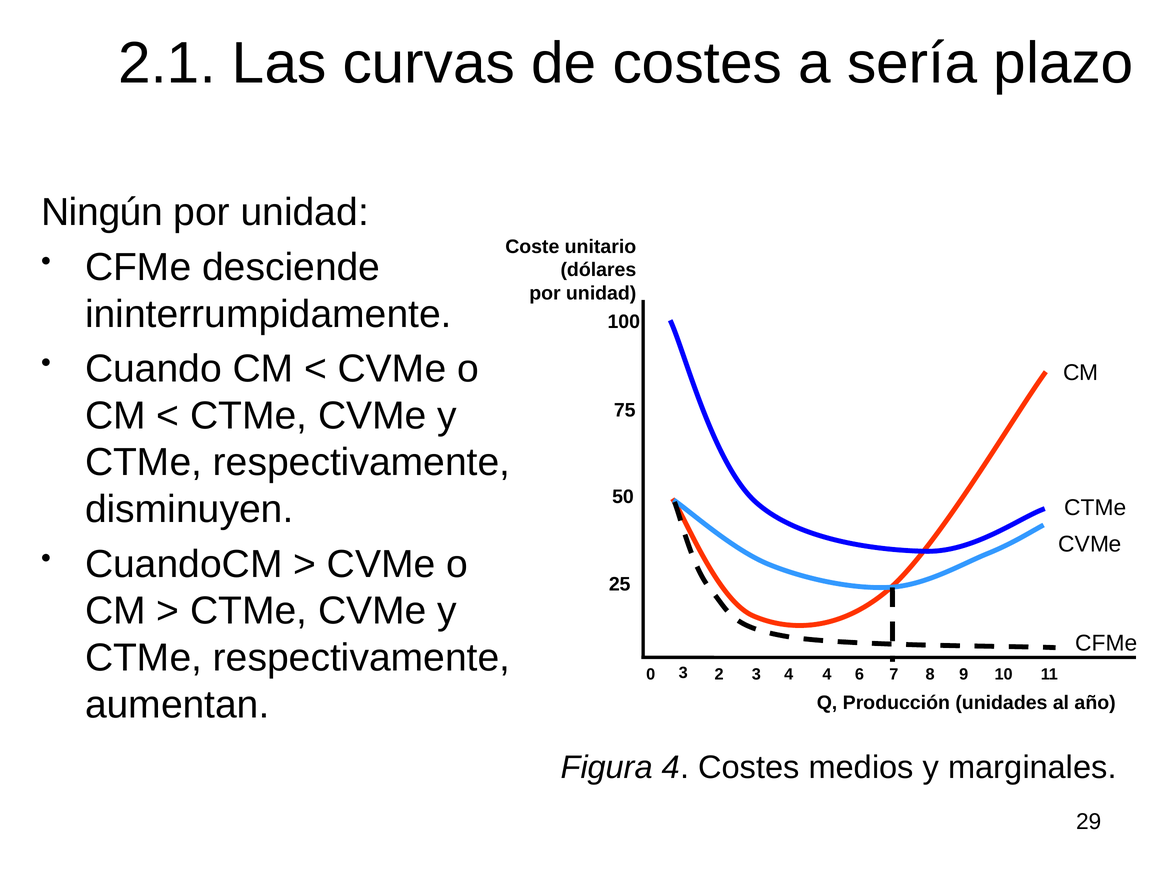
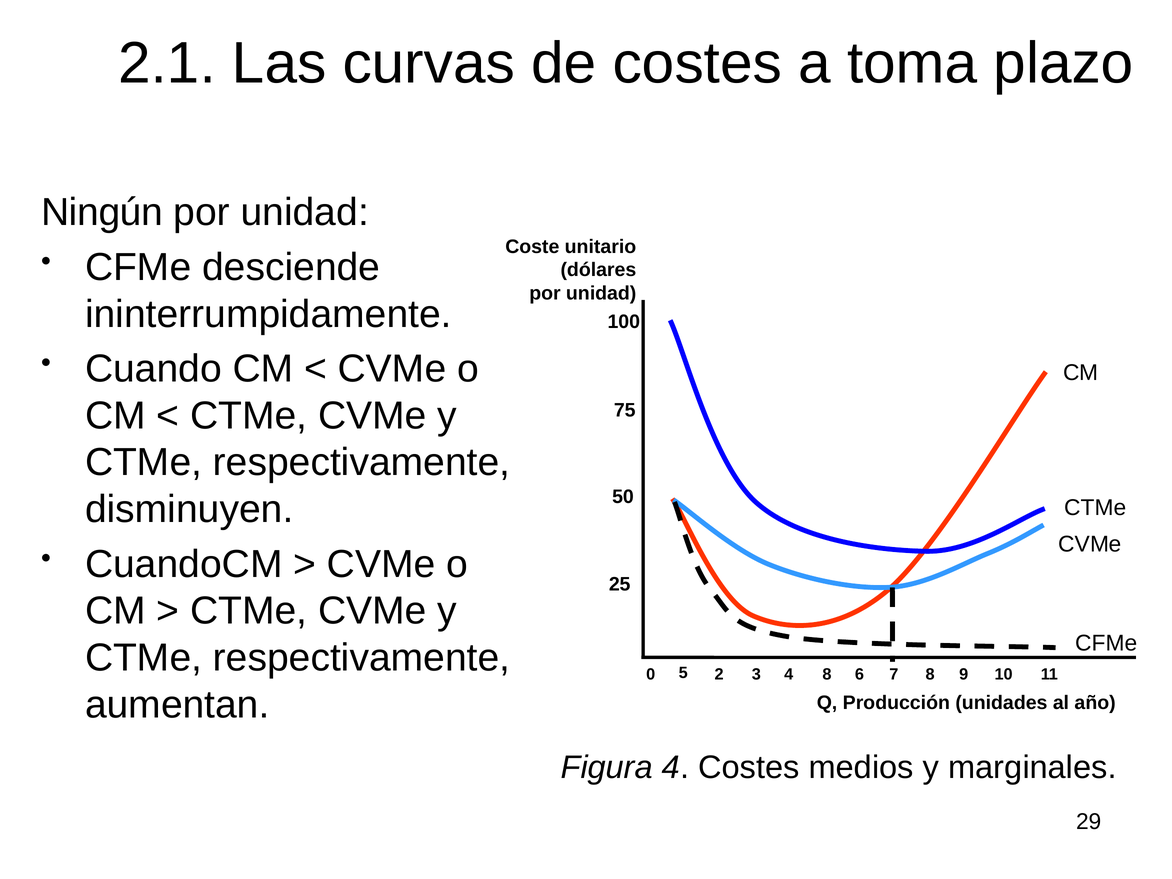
sería: sería -> toma (912, 63)
0 3: 3 -> 5 (683, 673)
4 4: 4 -> 8 (827, 674)
